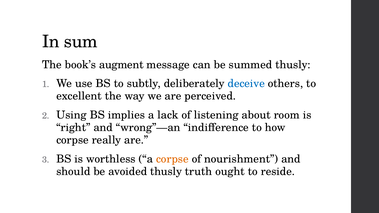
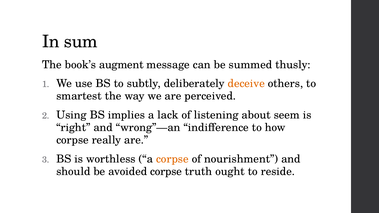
deceive colour: blue -> orange (246, 84)
excellent: excellent -> smartest (79, 96)
room: room -> seem (287, 115)
avoided thusly: thusly -> corpse (166, 172)
